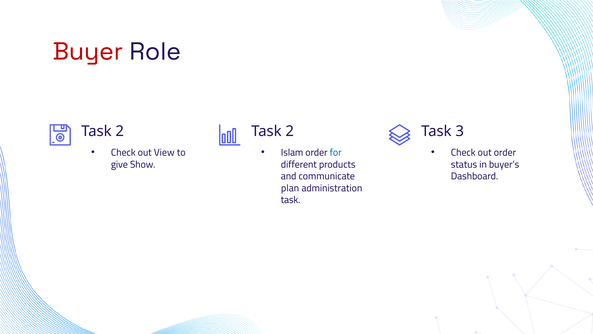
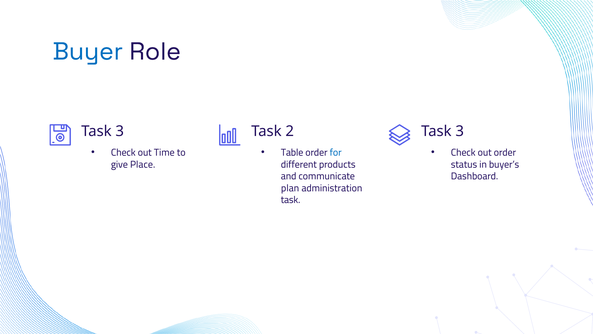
Buyer colour: red -> blue (88, 51)
2: 2 -> 3 (120, 131)
View: View -> Time (164, 152)
Islam: Islam -> Table (292, 152)
Show: Show -> Place (143, 164)
